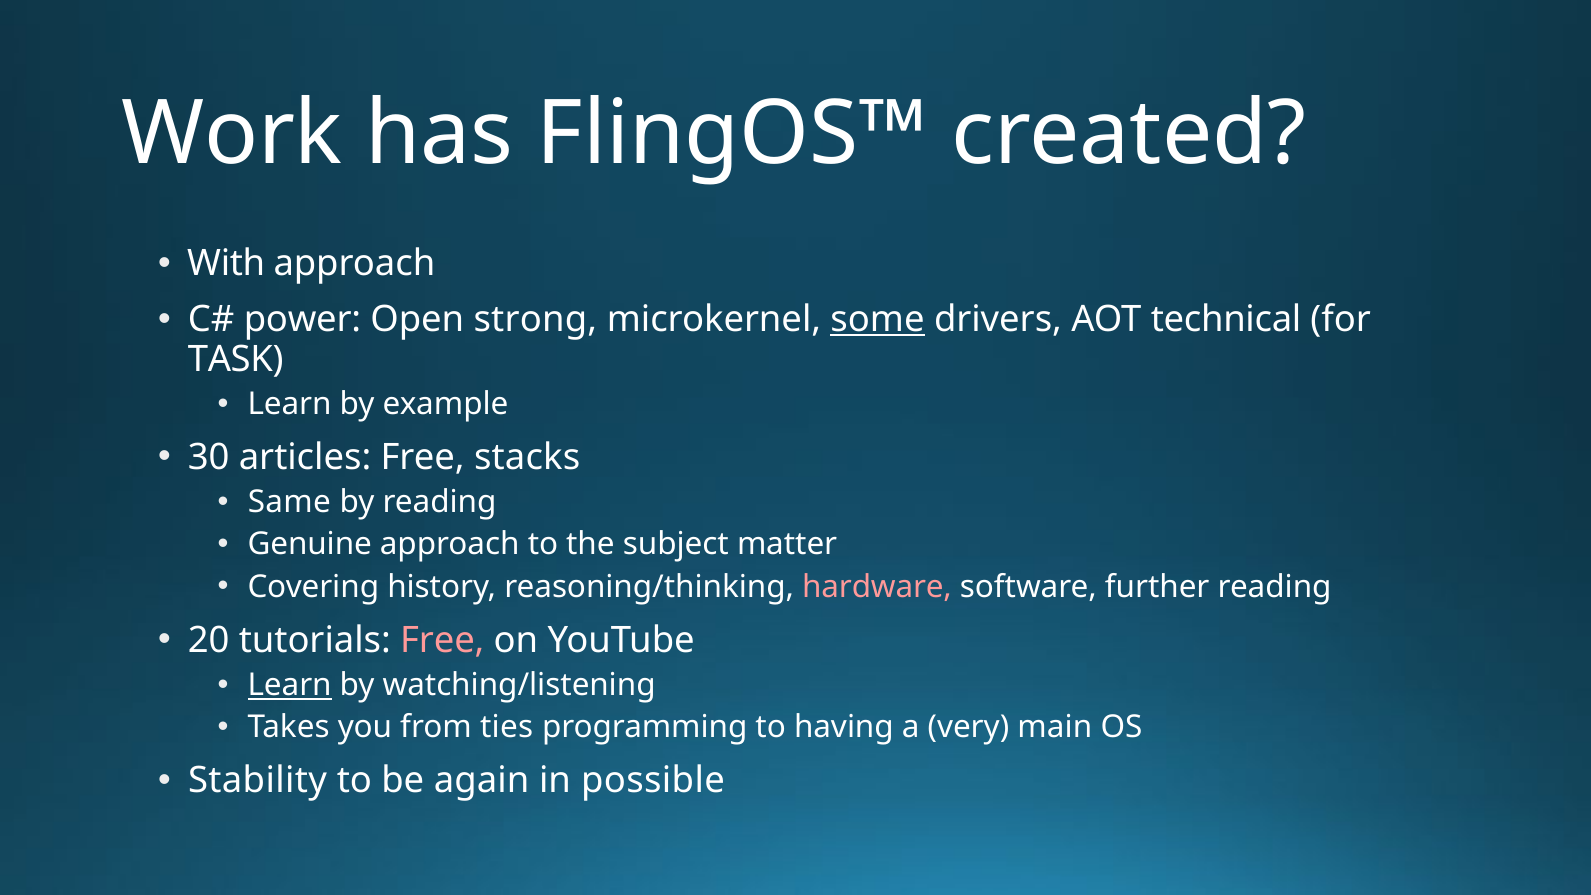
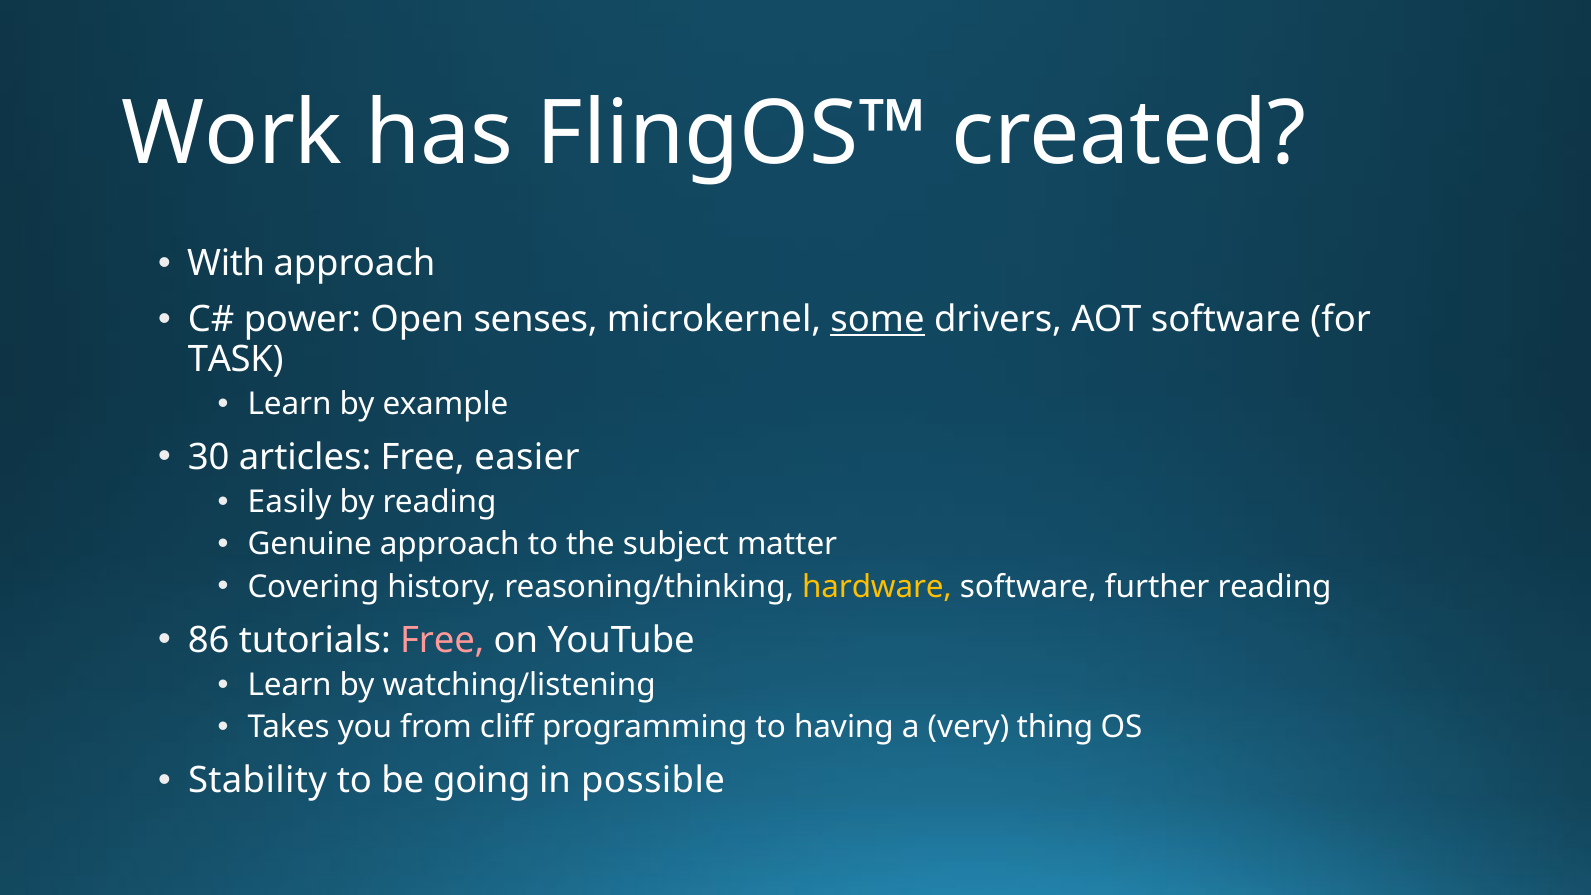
strong: strong -> senses (536, 320)
AOT technical: technical -> software (1226, 320)
stacks: stacks -> easier (527, 457)
Same: Same -> Easily (289, 502)
hardware colour: pink -> yellow (877, 587)
20: 20 -> 86 (209, 640)
Learn underline: present -> none (290, 685)
ties: ties -> cliff (507, 727)
main: main -> thing (1055, 727)
again: again -> going (482, 780)
